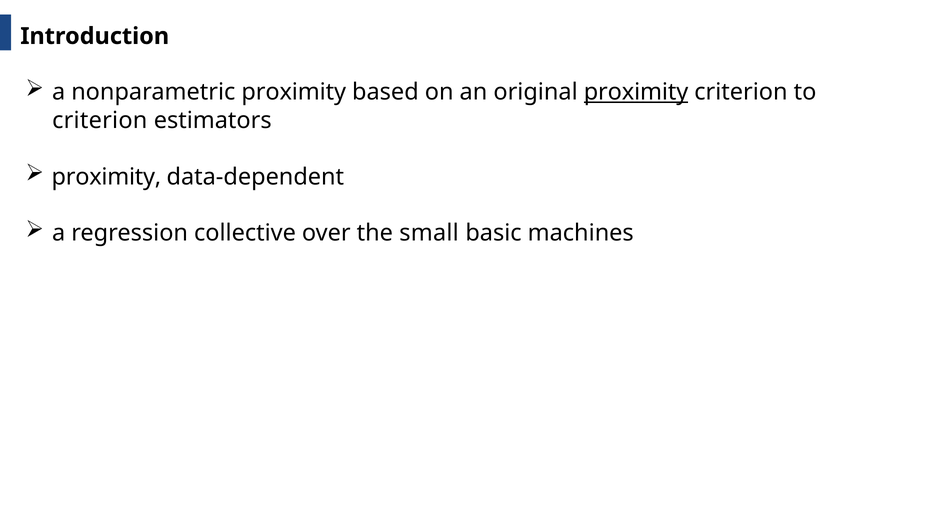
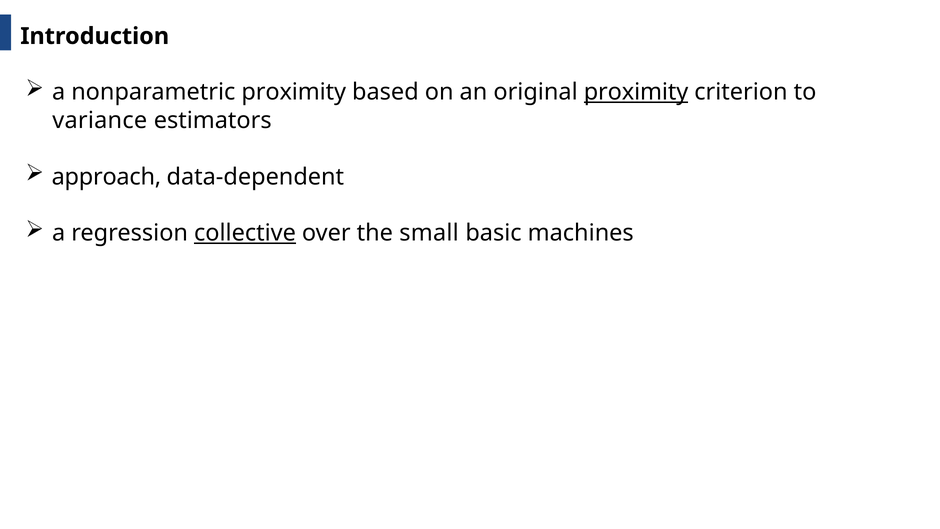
criterion: criterion -> variance (100, 120)
proximity: proximity -> approach (106, 177)
collective underline: none -> present (245, 233)
